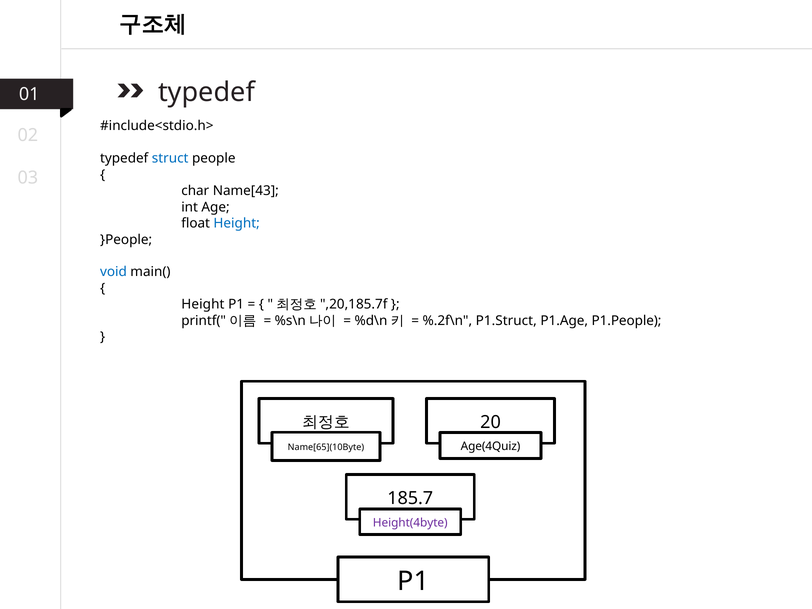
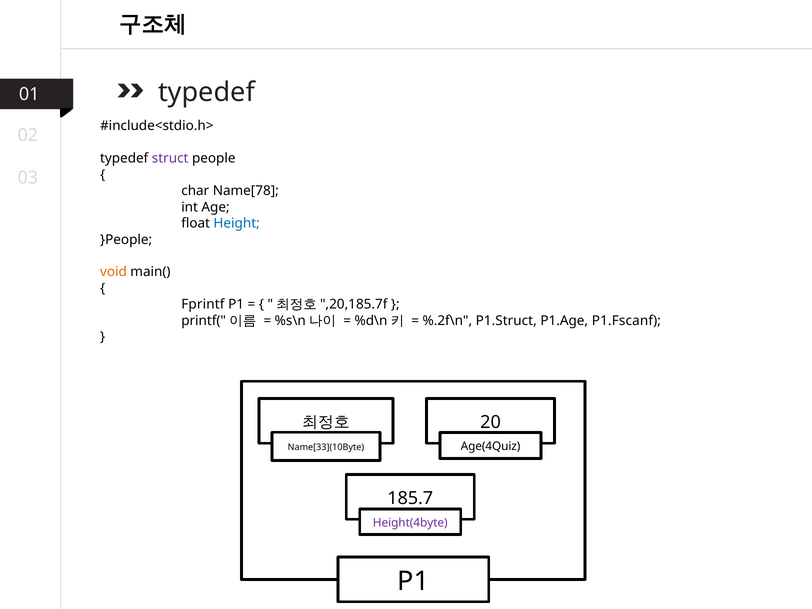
struct colour: blue -> purple (170, 158)
Name[43: Name[43 -> Name[78 (246, 191)
void colour: blue -> orange (114, 272)
Height: Height -> Fprintf (203, 305)
P1.People: P1.People -> P1.Fscanf (626, 321)
Name[65](10Byte: Name[65](10Byte -> Name[33](10Byte (326, 447)
